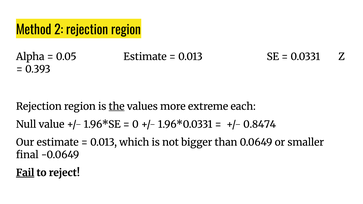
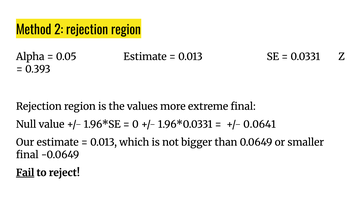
the underline: present -> none (117, 107)
extreme each: each -> final (243, 107)
0.8474: 0.8474 -> 0.0641 (259, 125)
